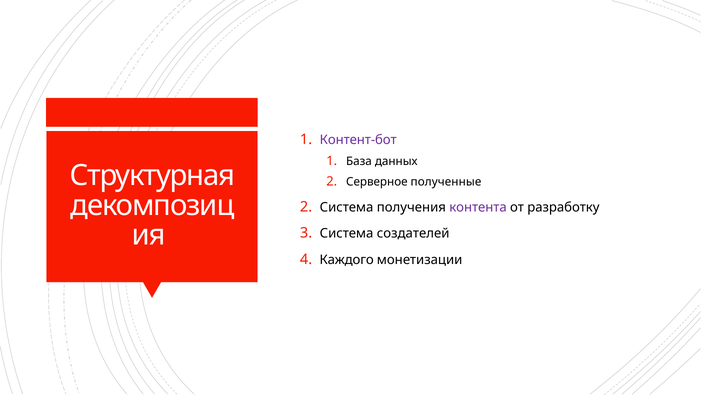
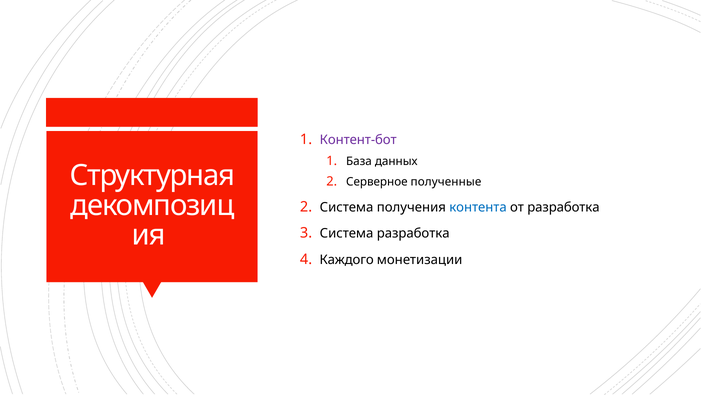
контента colour: purple -> blue (478, 207)
от разработку: разработку -> разработка (563, 207)
Система создателей: создателей -> разработка (413, 233)
